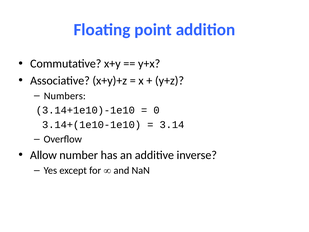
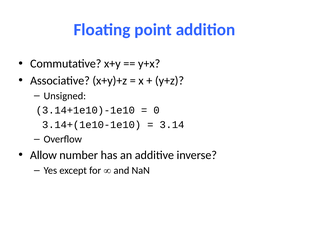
Numbers: Numbers -> Unsigned (65, 96)
